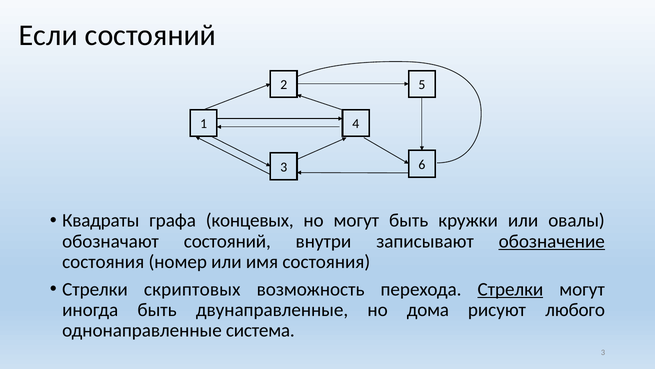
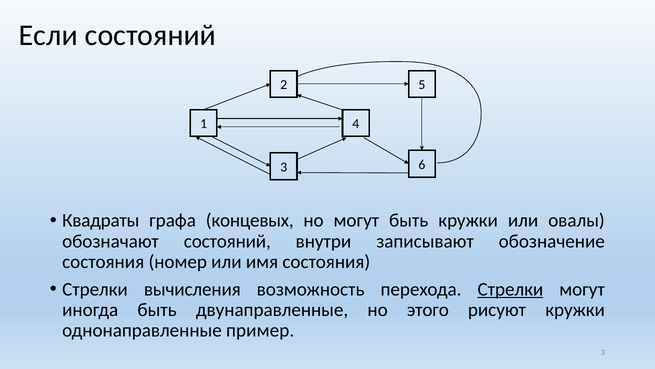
обозначение underline: present -> none (552, 241)
скриптовых: скриптовых -> вычисления (192, 289)
дома: дома -> этого (428, 310)
рисуют любого: любого -> кружки (575, 310)
система: система -> пример (260, 330)
